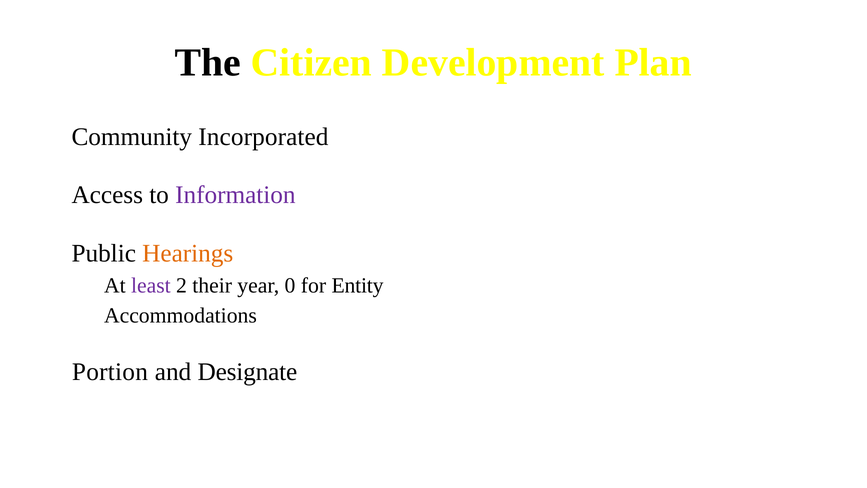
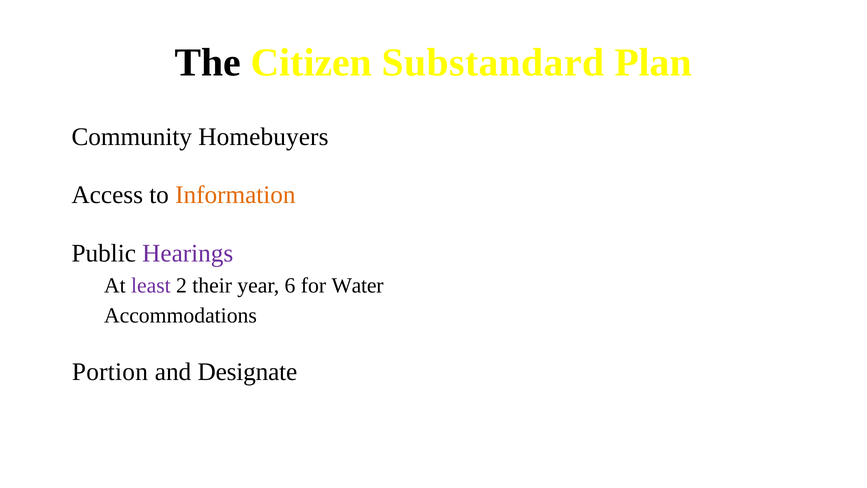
Development: Development -> Substandard (493, 62)
Incorporated: Incorporated -> Homebuyers (263, 137)
Information colour: purple -> orange (235, 195)
Hearings colour: orange -> purple (188, 253)
0: 0 -> 6 (290, 285)
Entity: Entity -> Water (358, 285)
